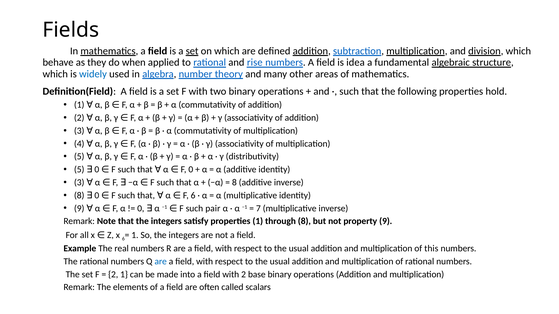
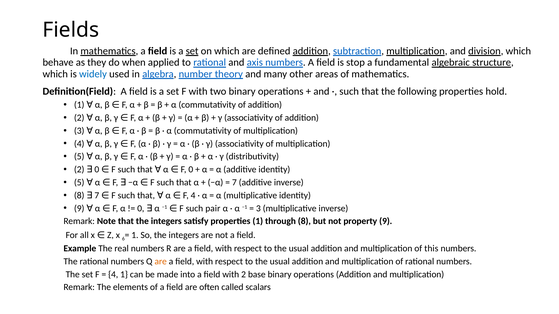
rise: rise -> axis (255, 63)
idea: idea -> stop (356, 63)
5: 5 -> 2 (79, 170)
3: 3 -> 5 (79, 183)
8: 8 -> 7 (234, 183)
8 0: 0 -> 7 (97, 196)
F 6: 6 -> 4 (193, 196)
7: 7 -> 3 (258, 209)
are colour: blue -> orange (161, 262)
2: 2 -> 4 (113, 275)
